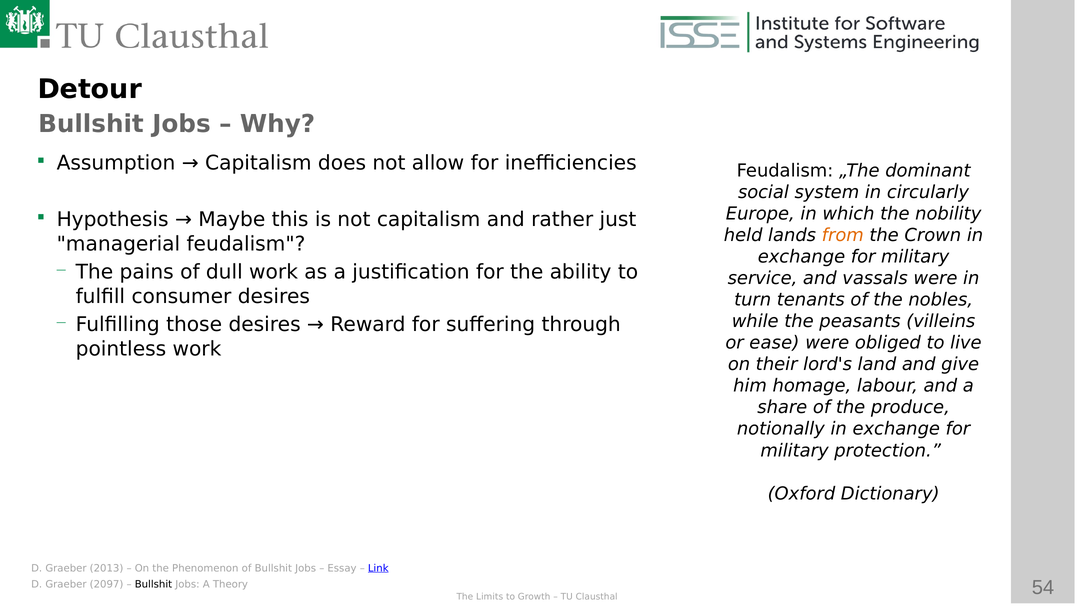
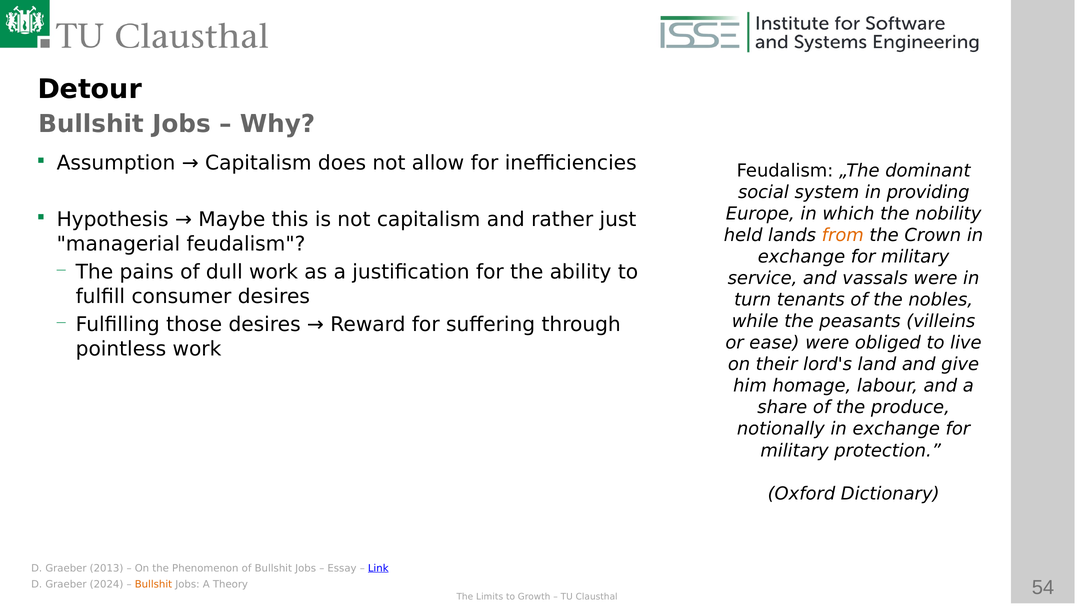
circularly: circularly -> providing (928, 192)
2097: 2097 -> 2024 (107, 584)
Bullshit colour: black -> orange (153, 584)
